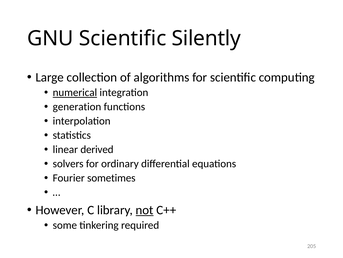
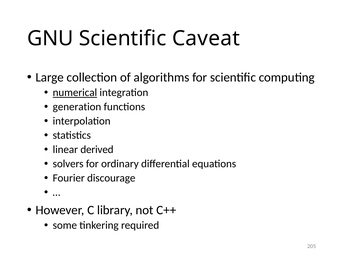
Silently: Silently -> Caveat (206, 38)
sometimes: sometimes -> discourage (111, 178)
not underline: present -> none (145, 209)
